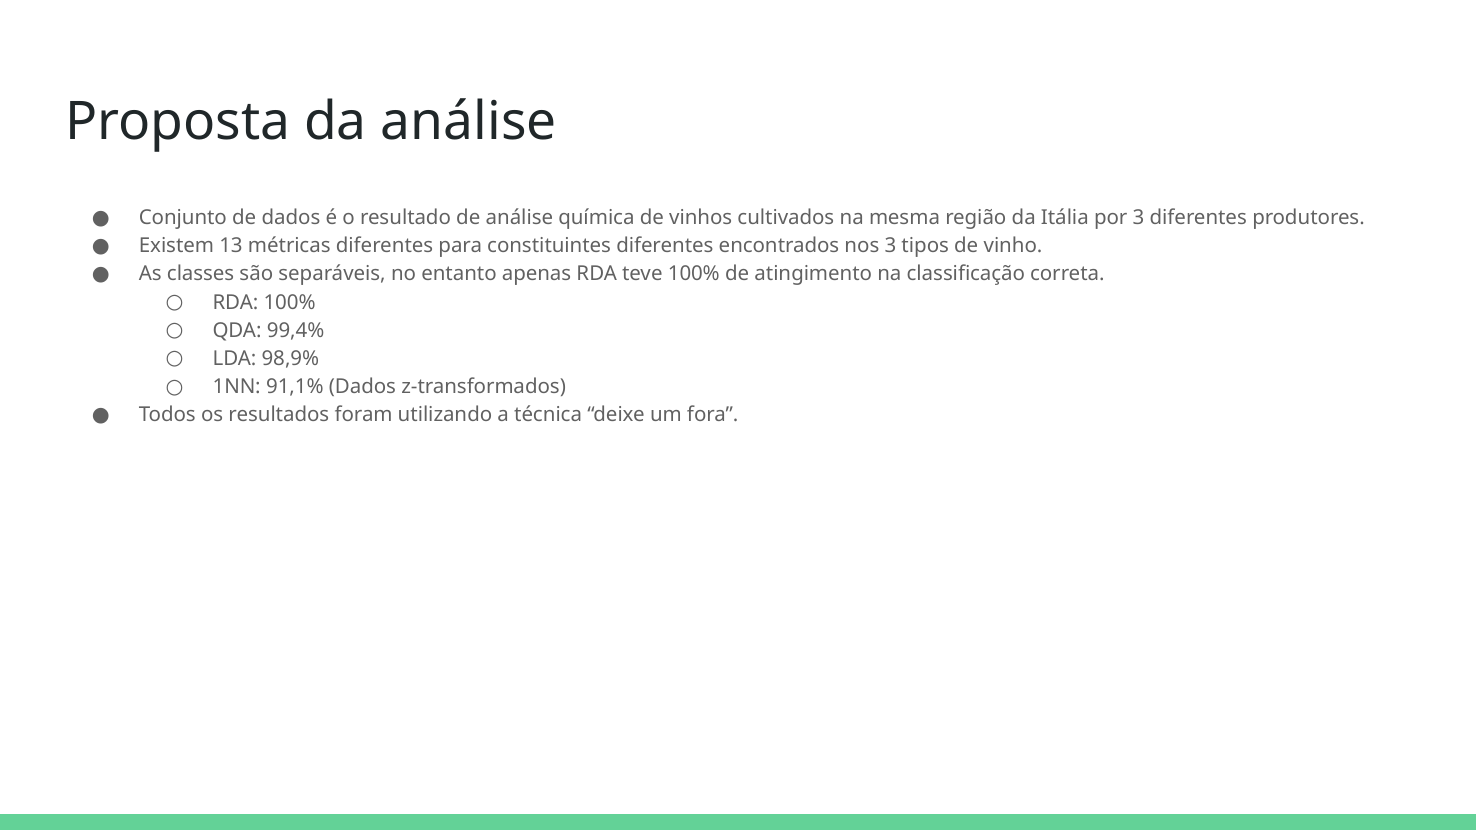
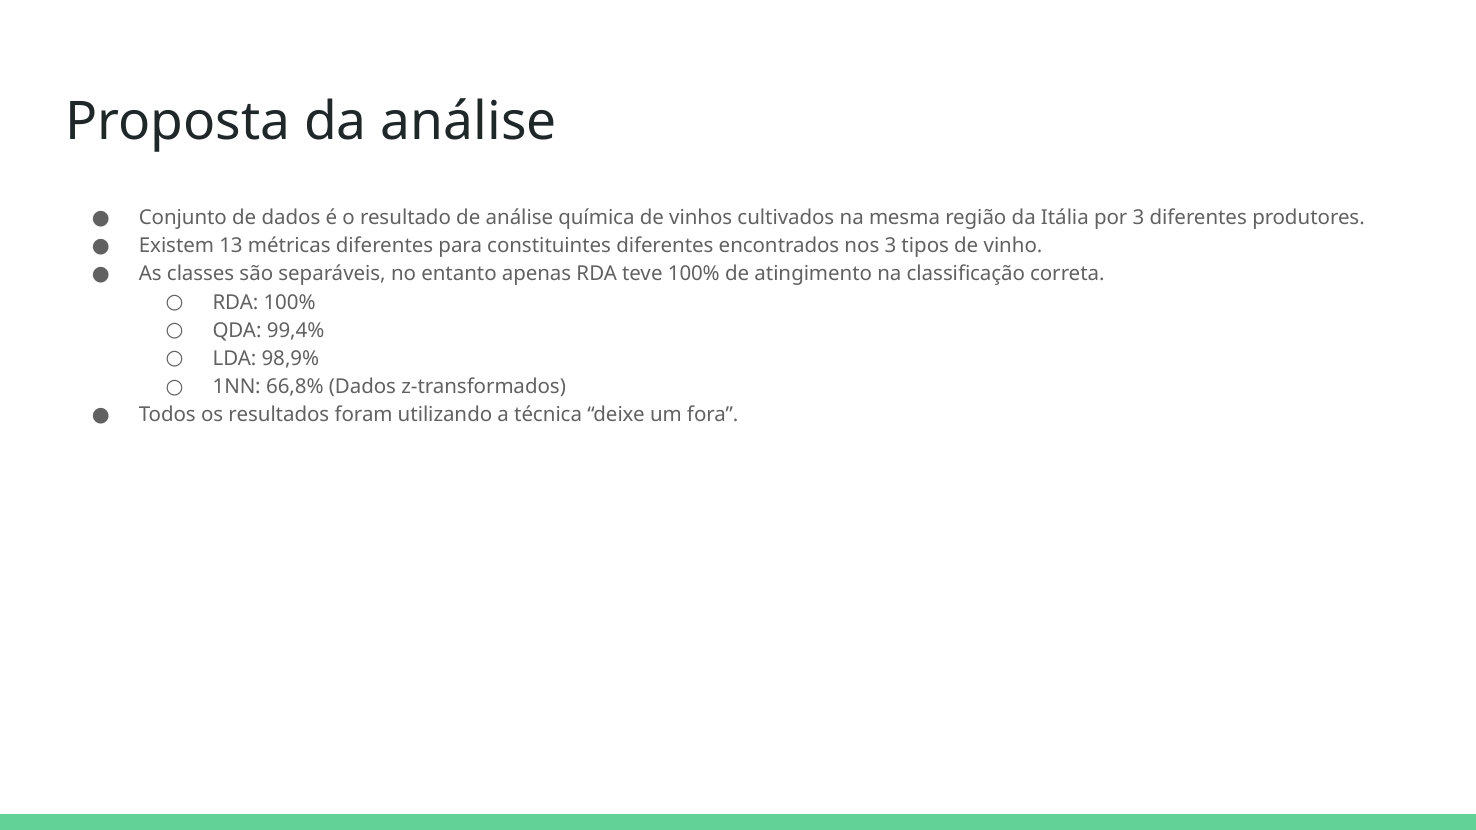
91,1%: 91,1% -> 66,8% (295, 387)
